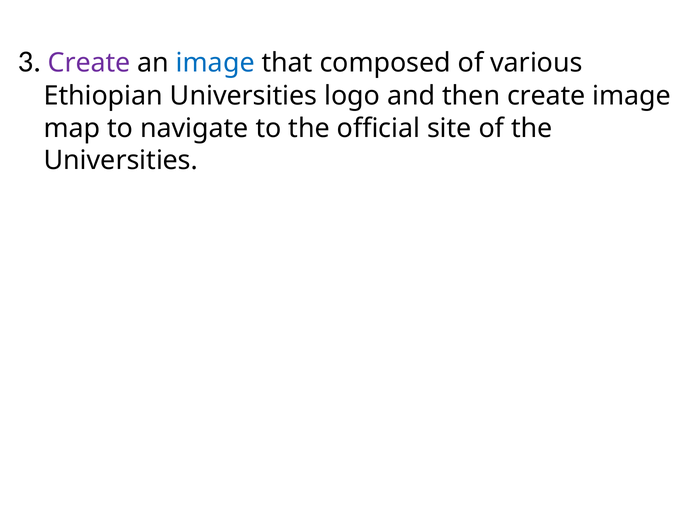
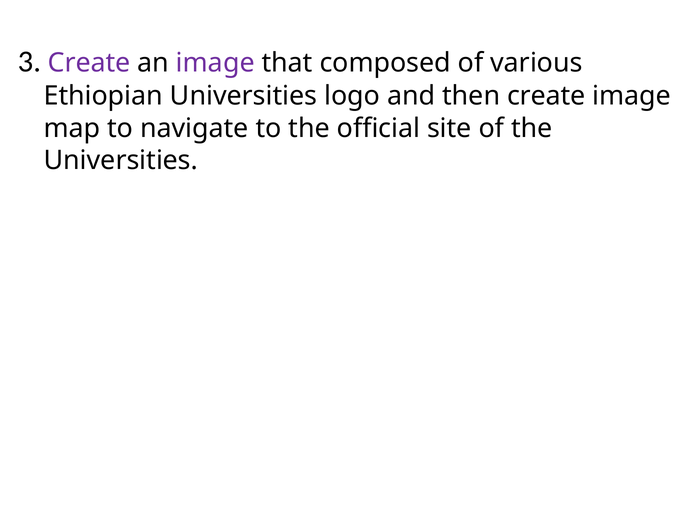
image colour: blue -> purple (215, 63)
